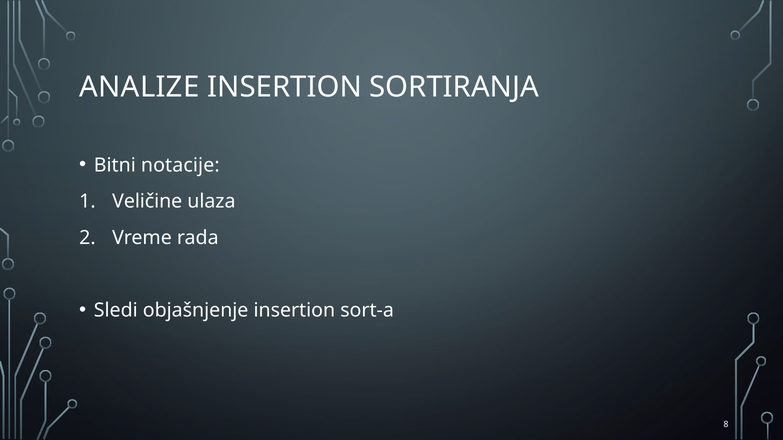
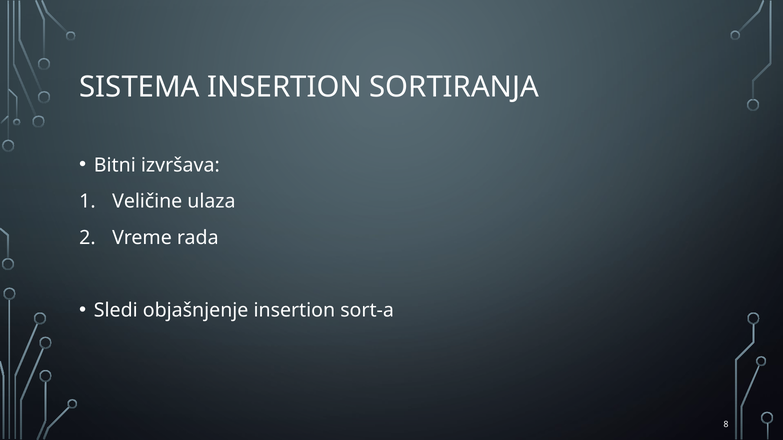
ANALIZE: ANALIZE -> SISTEMA (139, 87)
notacije: notacije -> izvršava (180, 165)
